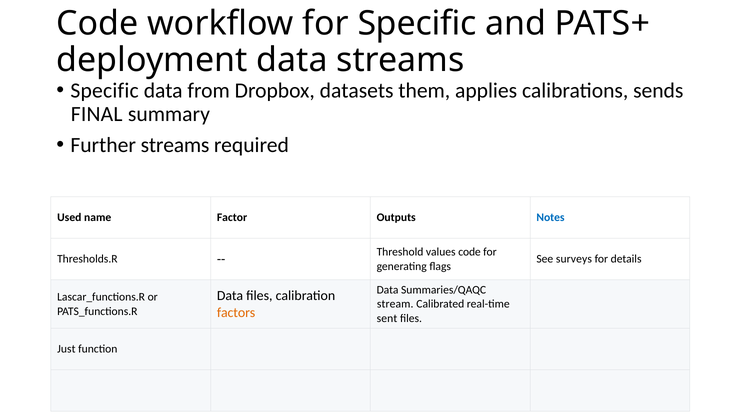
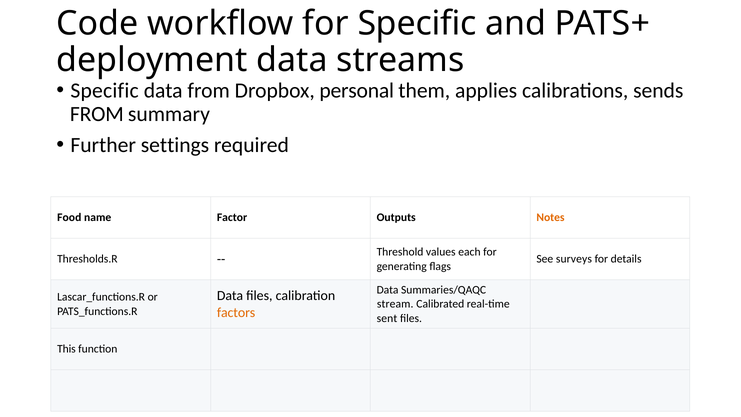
datasets: datasets -> personal (357, 90)
FINAL: FINAL -> FROM (97, 114)
Further streams: streams -> settings (175, 145)
Used: Used -> Food (69, 217)
Notes colour: blue -> orange (551, 217)
values code: code -> each (469, 252)
Just: Just -> This (66, 349)
